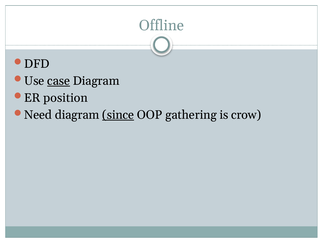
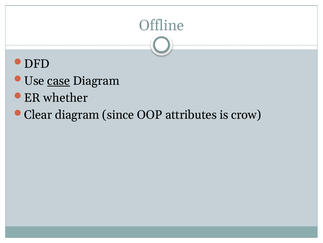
position: position -> whether (66, 98)
Need: Need -> Clear (38, 115)
since underline: present -> none (118, 115)
gathering: gathering -> attributes (191, 115)
